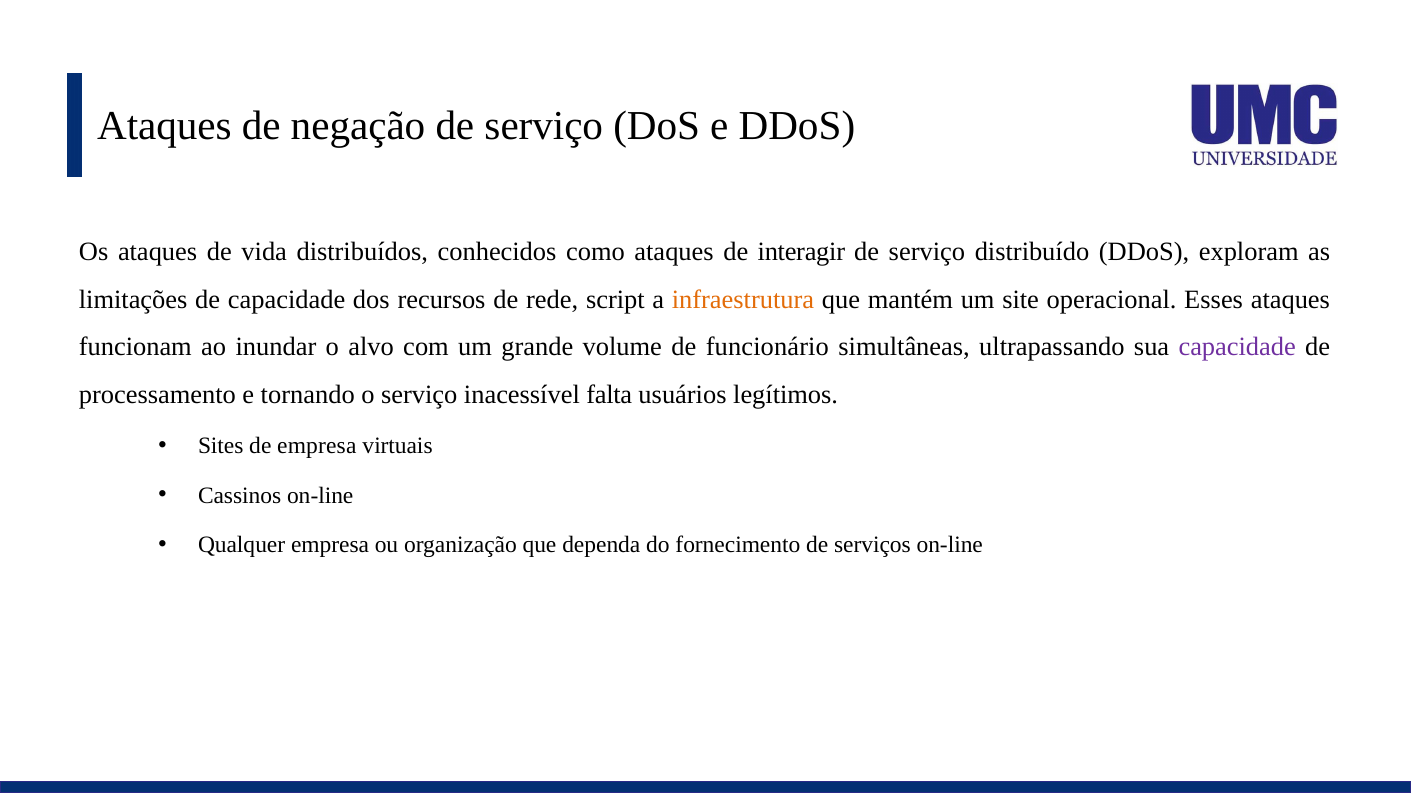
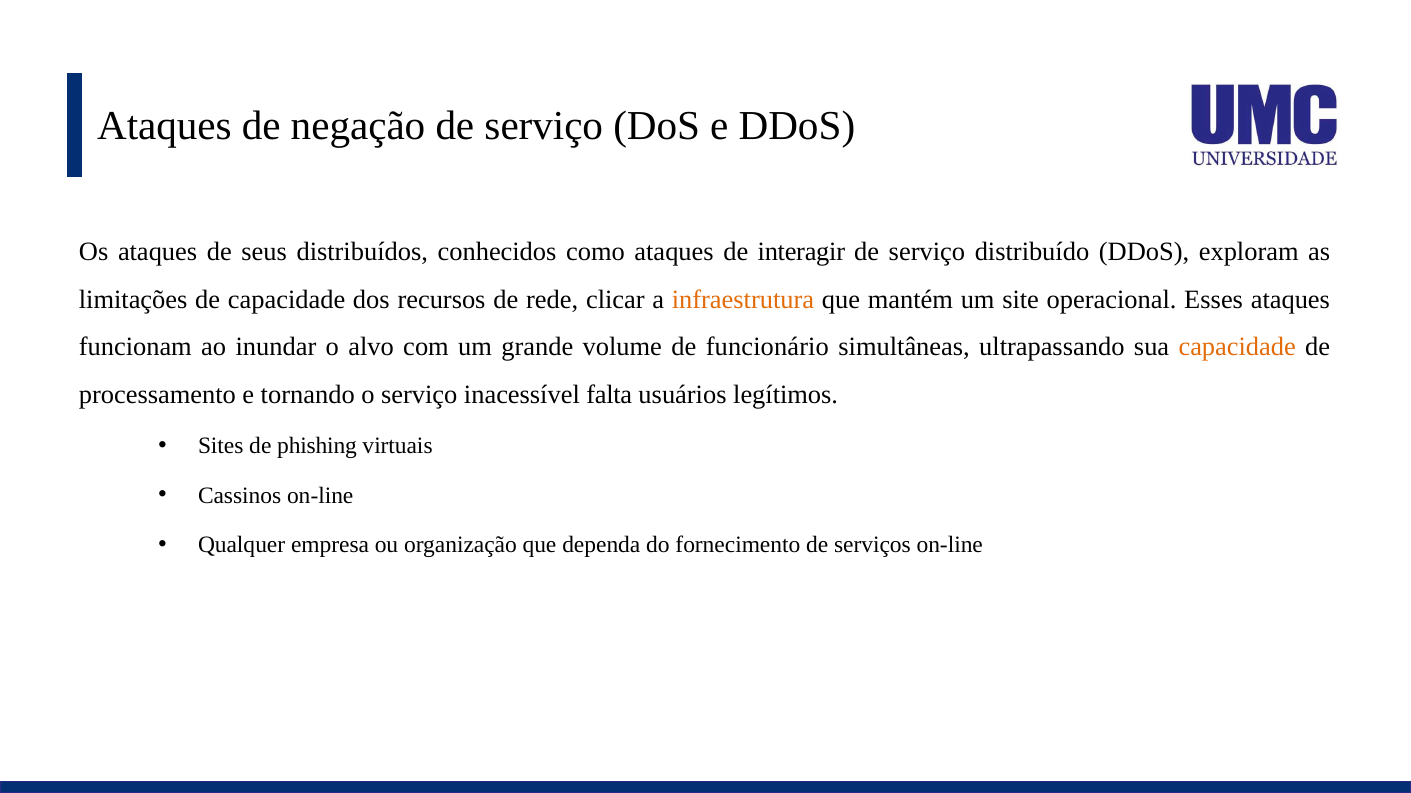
vida: vida -> seus (264, 252)
script: script -> clicar (615, 300)
capacidade colour: purple -> orange (1237, 348)
de empresa: empresa -> phishing (317, 446)
